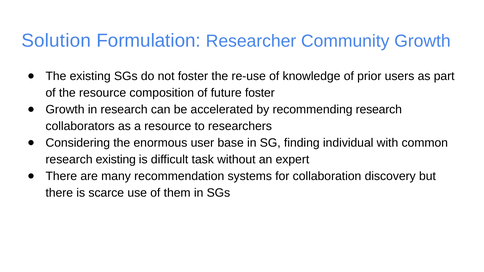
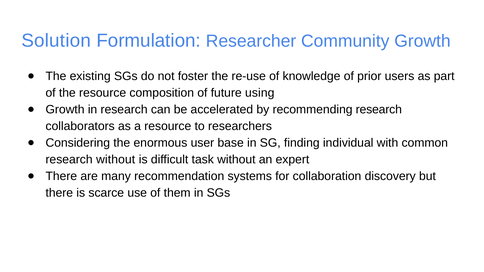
future foster: foster -> using (260, 93)
research existing: existing -> without (116, 160)
